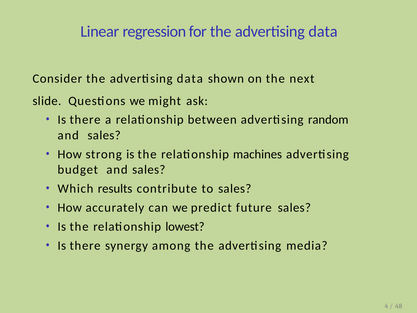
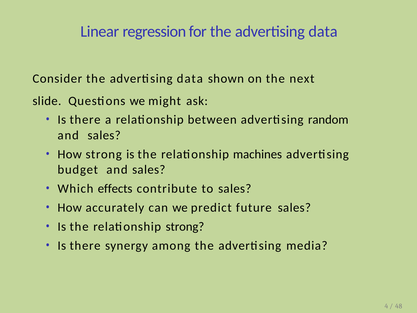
results: results -> effects (115, 189)
relationship lowest: lowest -> strong (185, 227)
